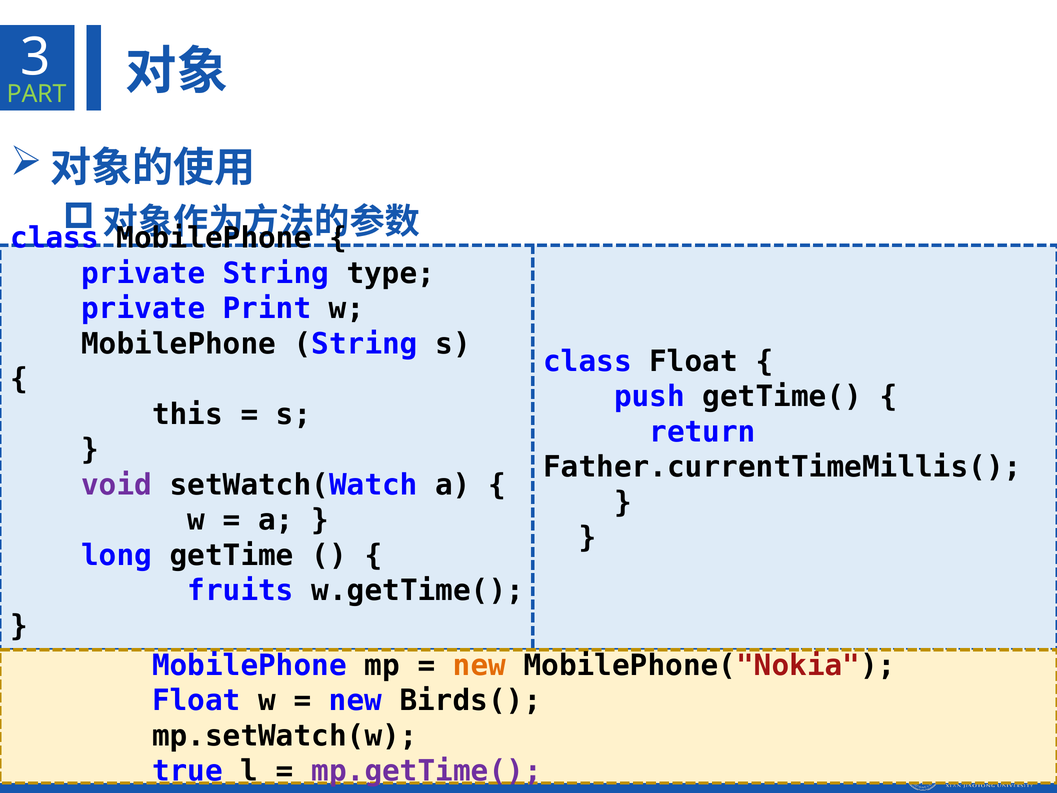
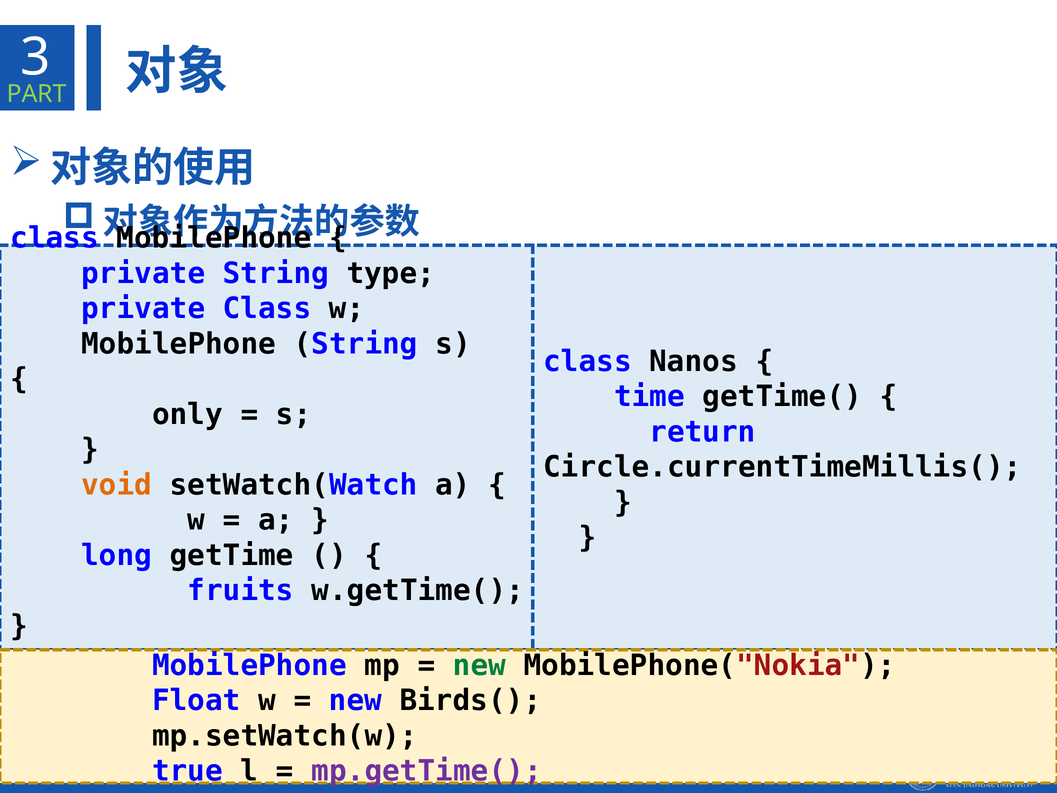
private Print: Print -> Class (267, 309)
class Float: Float -> Nanos (694, 361)
push: push -> time (649, 397)
this: this -> only (187, 414)
Father.currentTimeMillis(: Father.currentTimeMillis( -> Circle.currentTimeMillis( (782, 467)
void colour: purple -> orange (117, 485)
new colour: orange -> green (479, 665)
